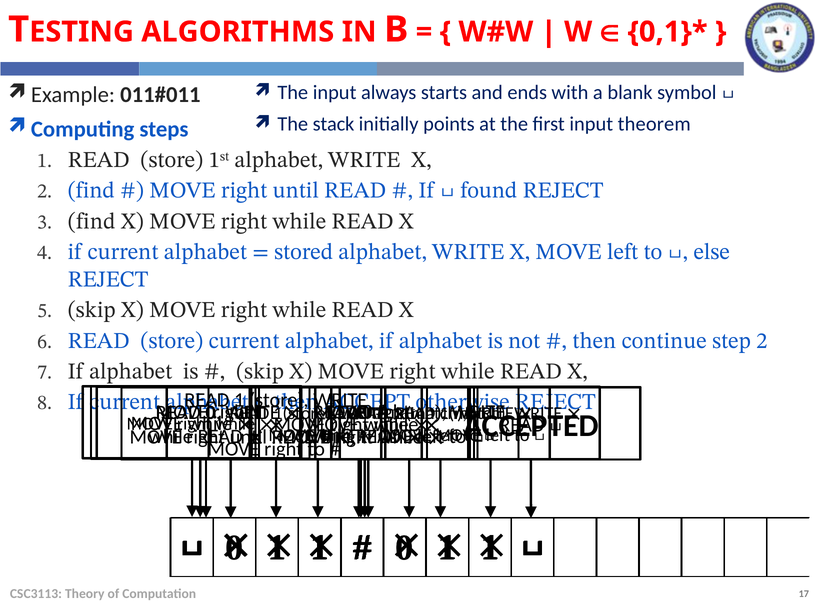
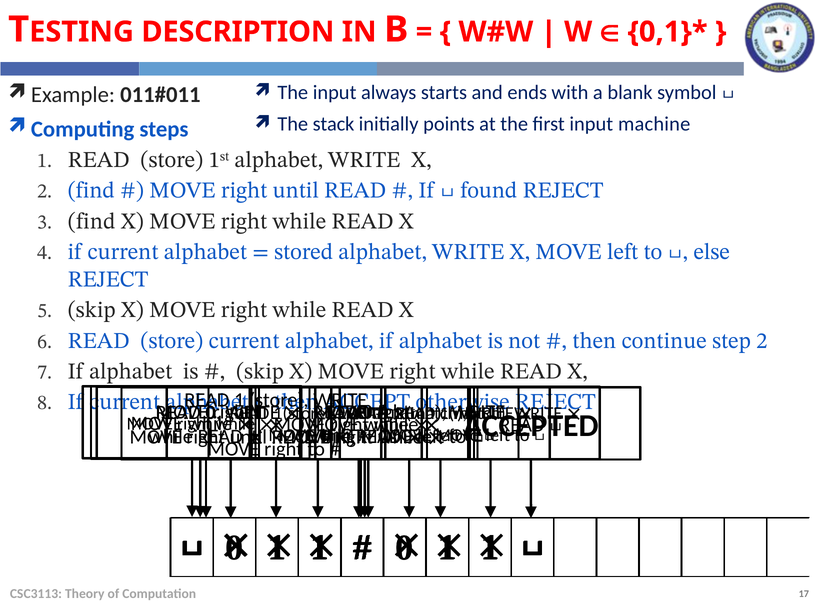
ALGORITHMS: ALGORITHMS -> DESCRIPTION (238, 32)
theorem: theorem -> machine (654, 124)
